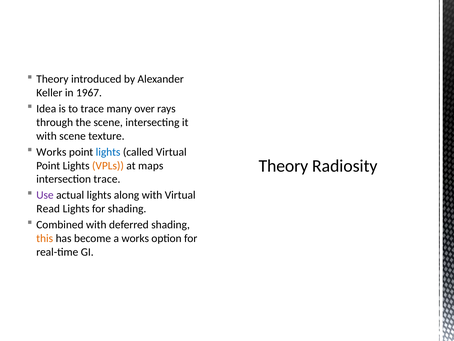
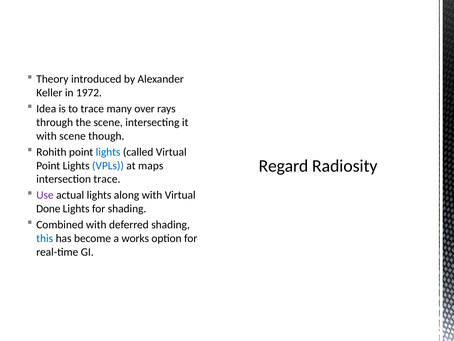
1967: 1967 -> 1972 (89, 93)
texture: texture -> though (106, 136)
Works: Works -> Rohith (51, 152)
Theory: Theory -> Regard (283, 166)
VPLs colour: orange -> blue (108, 165)
Read: Read -> Done (48, 208)
this colour: orange -> blue (45, 238)
